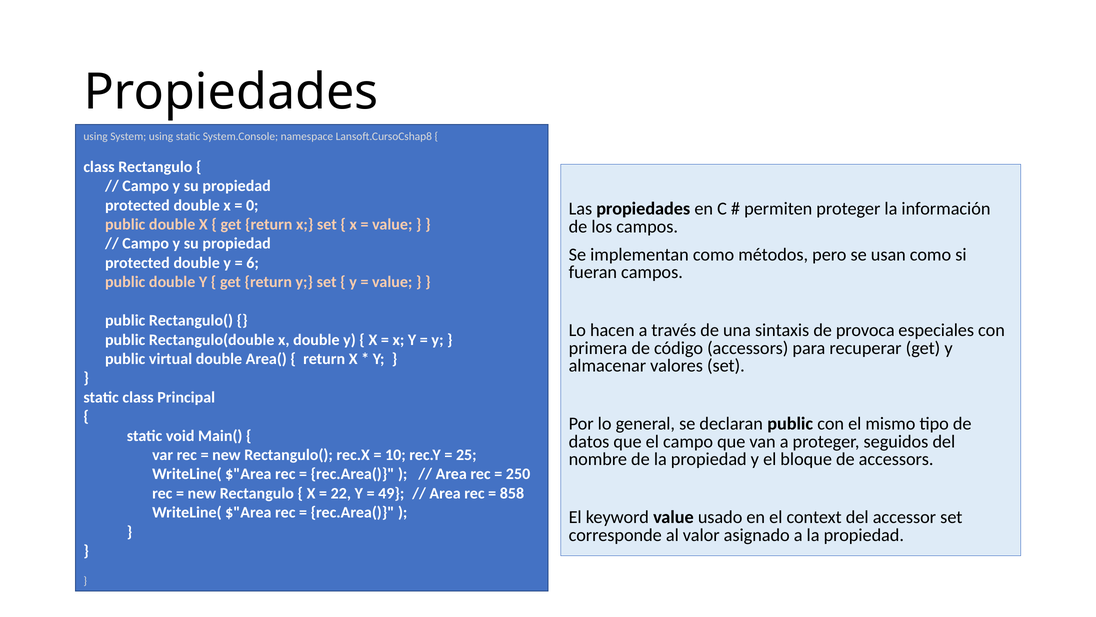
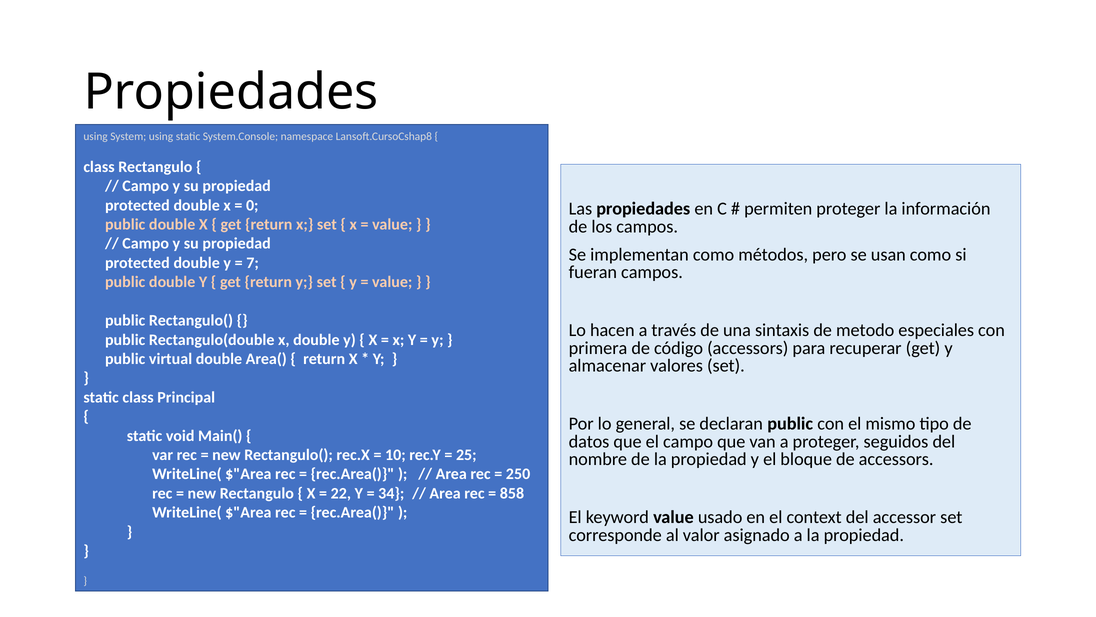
6: 6 -> 7 (253, 263)
provoca: provoca -> metodo (865, 330)
49: 49 -> 34 (391, 493)
